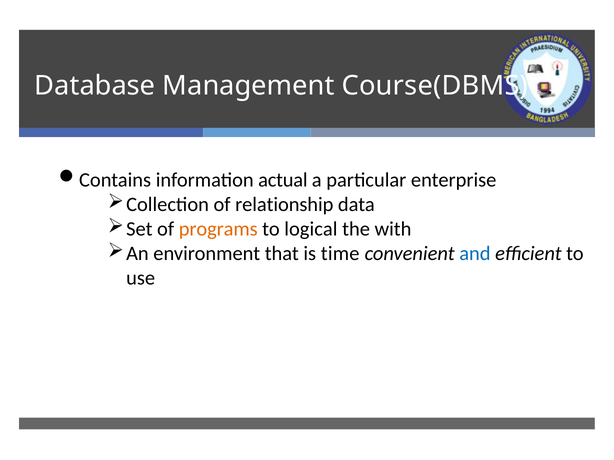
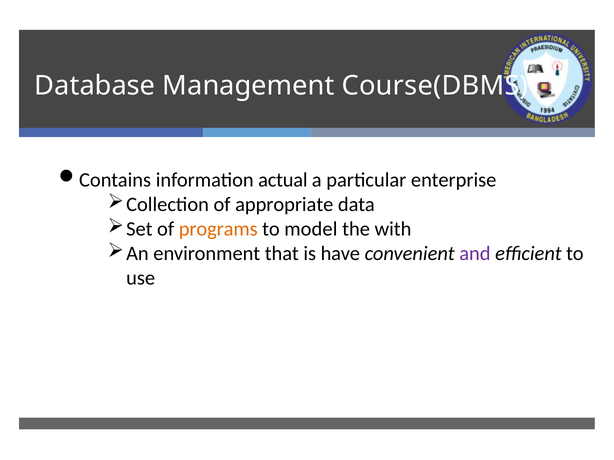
relationship: relationship -> appropriate (284, 205)
logical: logical -> model (311, 229)
time: time -> have (340, 254)
and colour: blue -> purple (475, 254)
